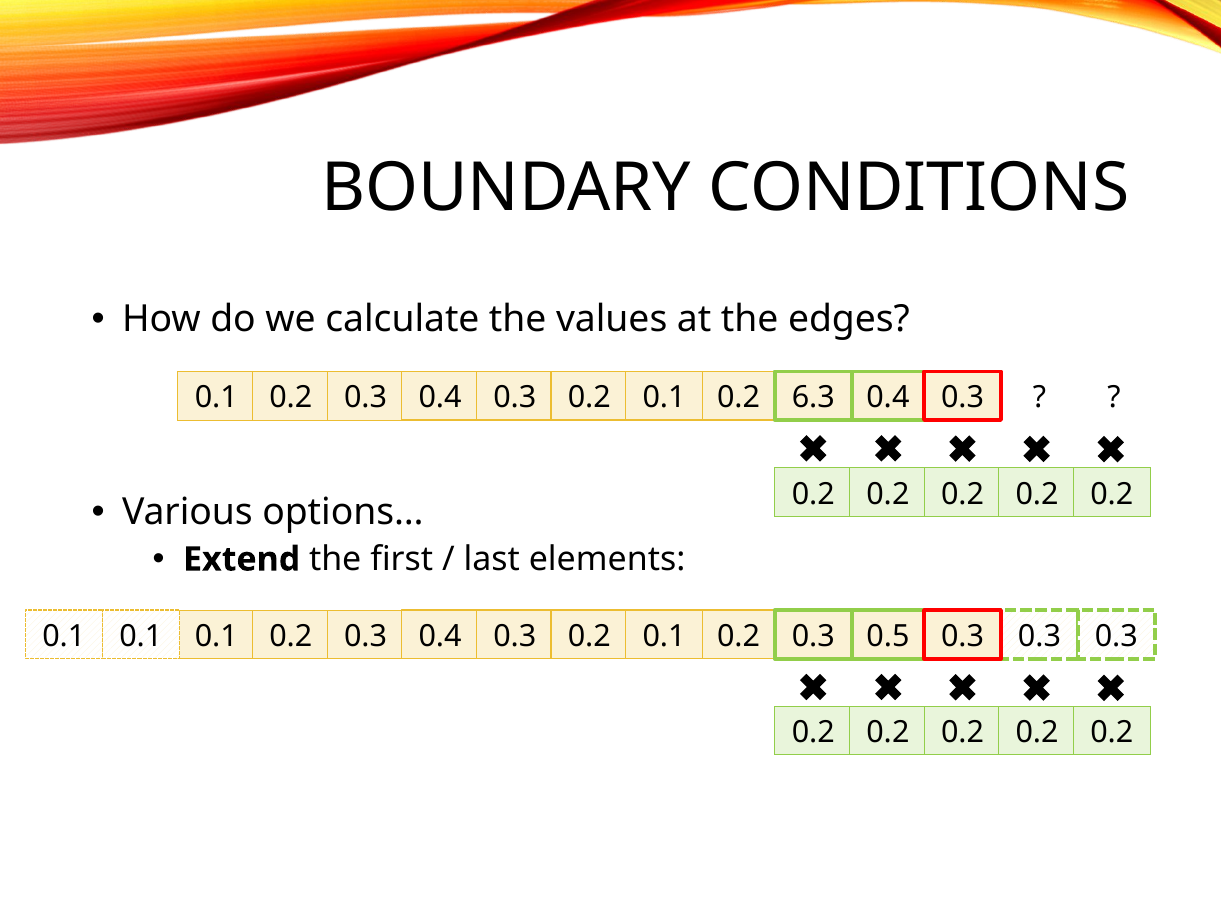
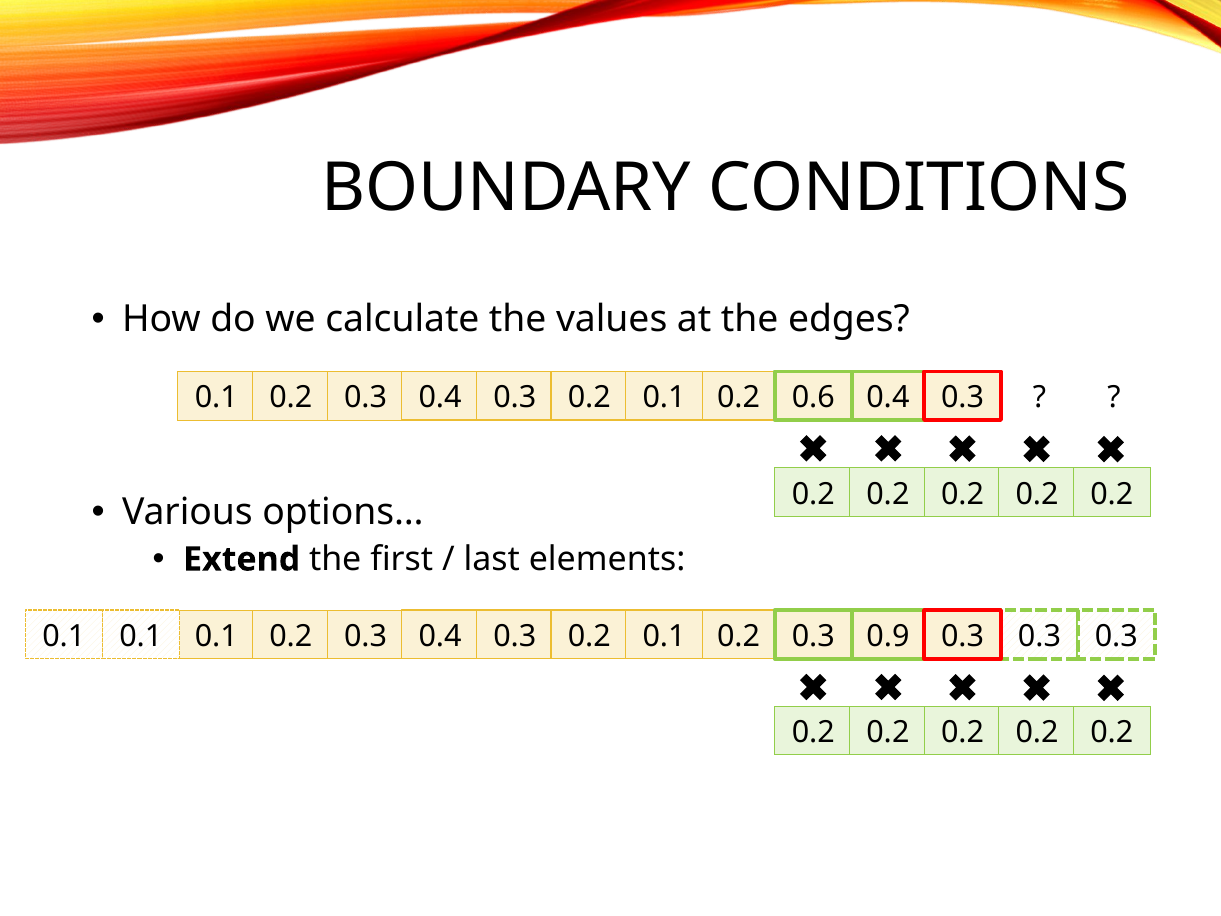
6.3: 6.3 -> 0.6 (813, 398)
0.5: 0.5 -> 0.9 (888, 636)
